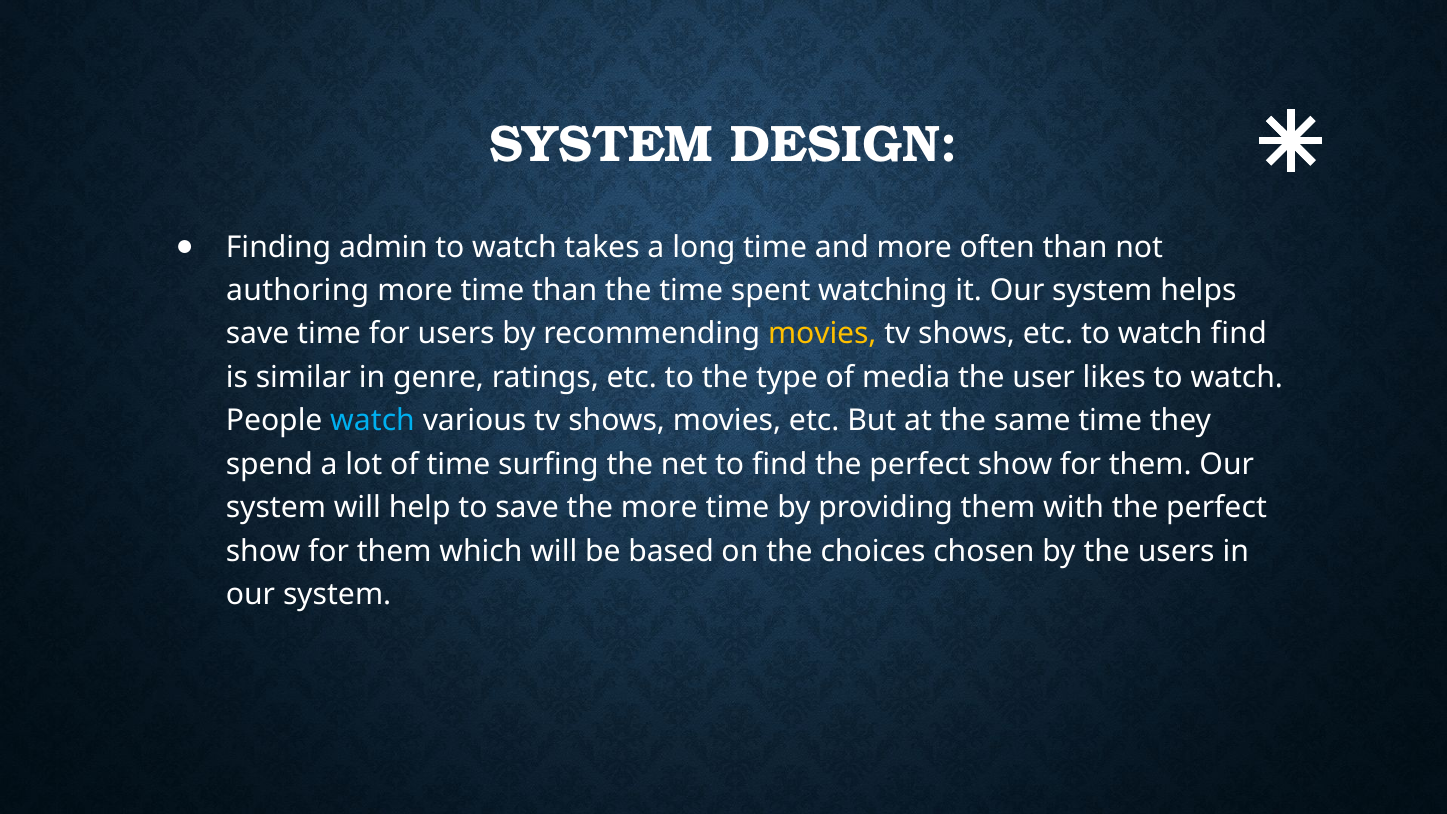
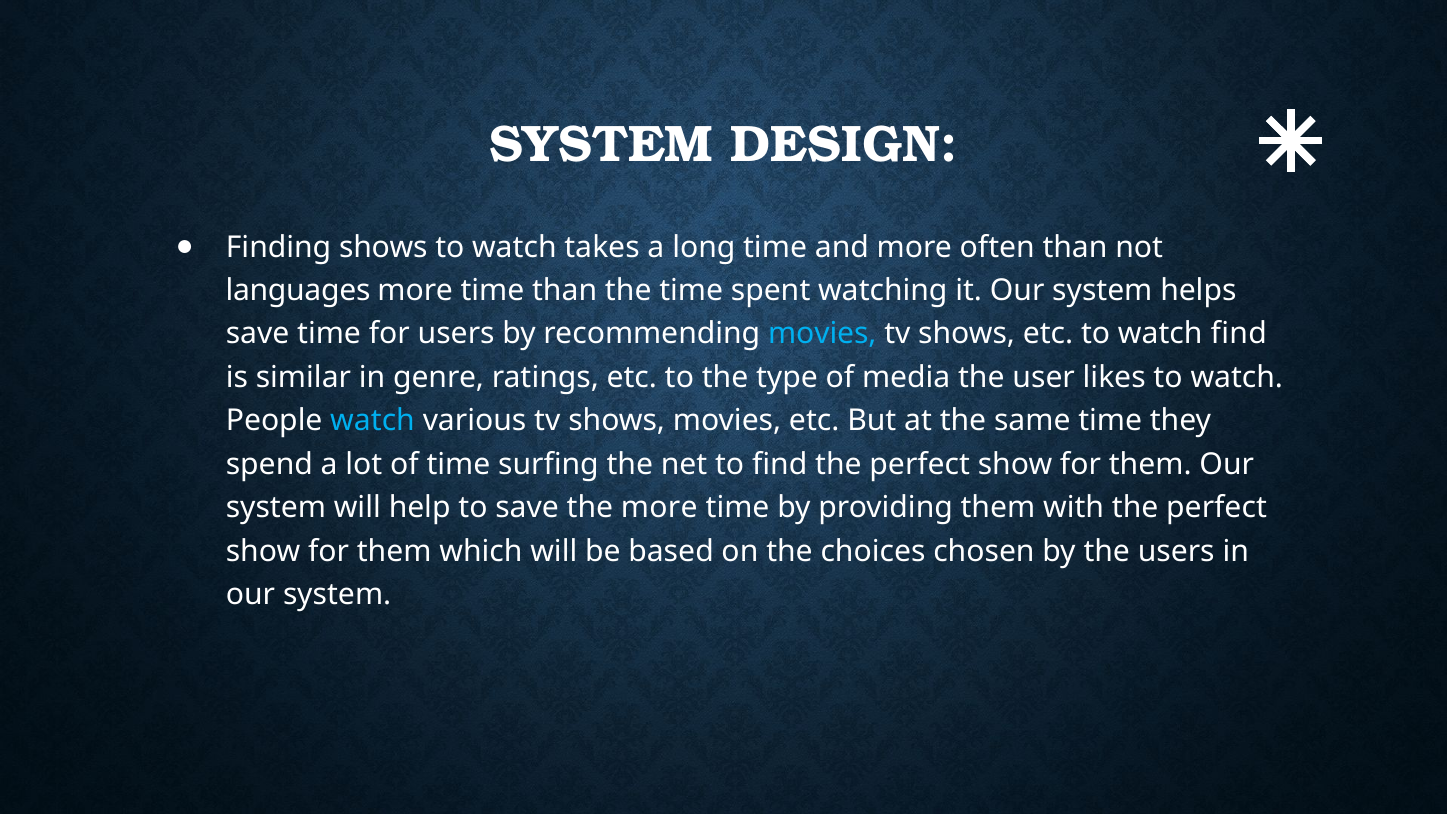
Finding admin: admin -> shows (383, 247)
authoring: authoring -> languages (298, 291)
movies colour: yellow -> light blue (822, 334)
